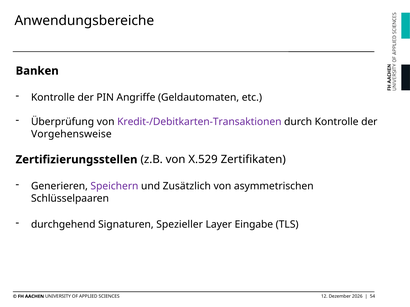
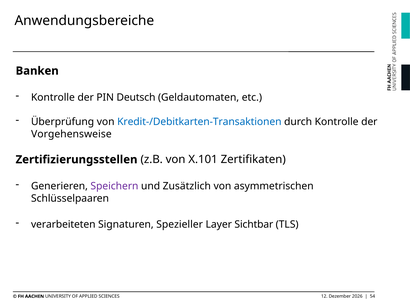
Angriffe: Angriffe -> Deutsch (136, 98)
Kredit-/Debitkarten-Transaktionen colour: purple -> blue (199, 122)
X.529: X.529 -> X.101 (203, 160)
durchgehend: durchgehend -> verarbeiteten (63, 225)
Eingabe: Eingabe -> Sichtbar (254, 225)
